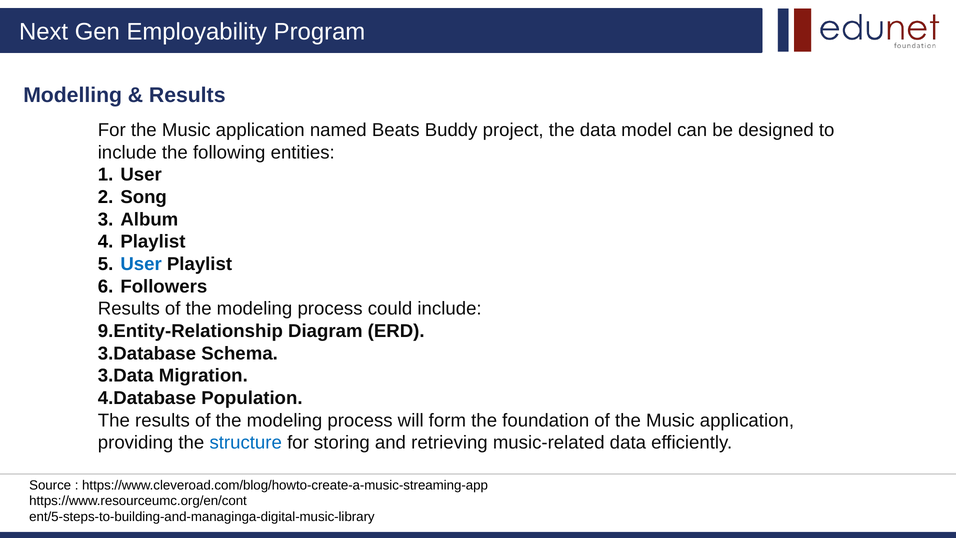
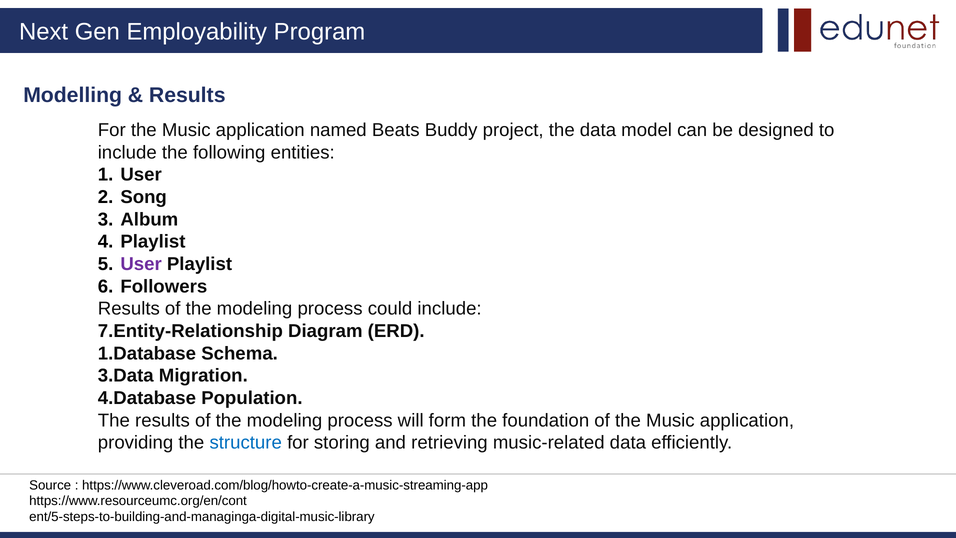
User colour: blue -> purple (141, 264)
9.Entity-Relationship: 9.Entity-Relationship -> 7.Entity-Relationship (190, 331)
3.Database: 3.Database -> 1.Database (147, 353)
